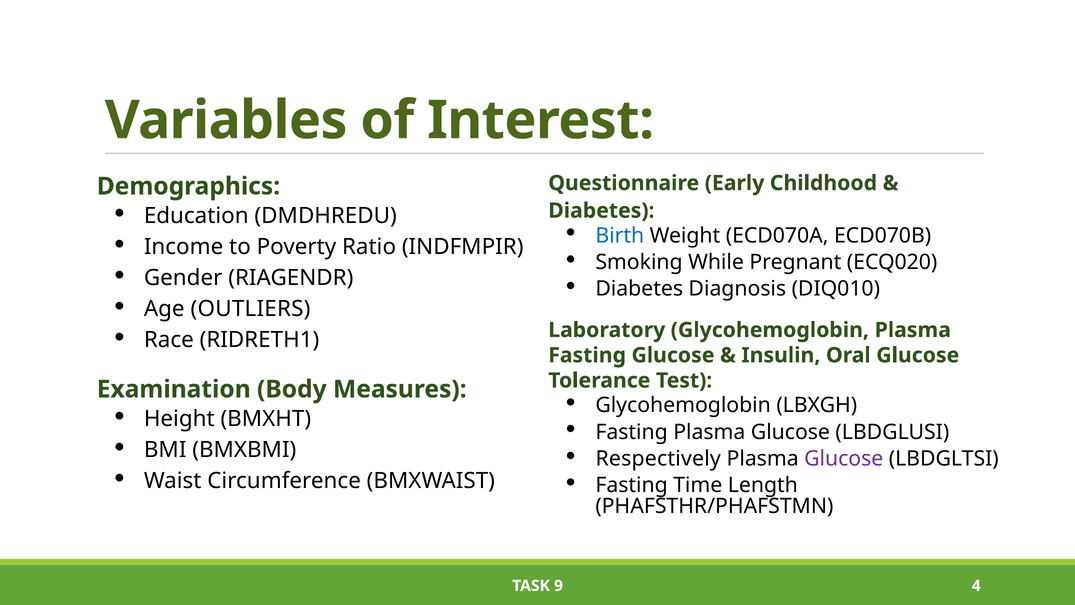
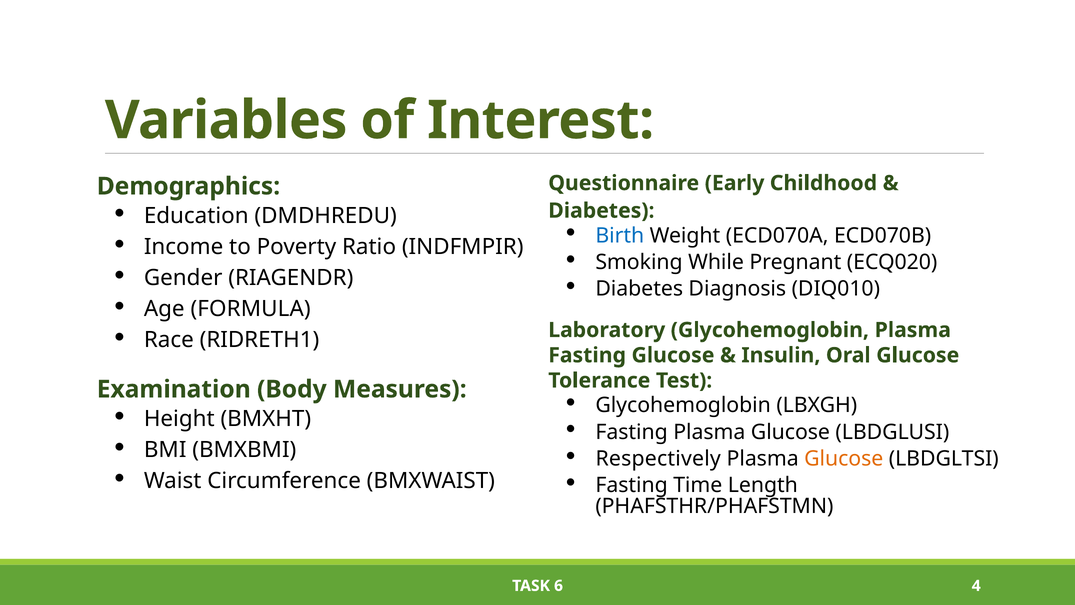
OUTLIERS: OUTLIERS -> FORMULA (251, 309)
Glucose colour: purple -> orange (844, 458)
9: 9 -> 6 (559, 585)
